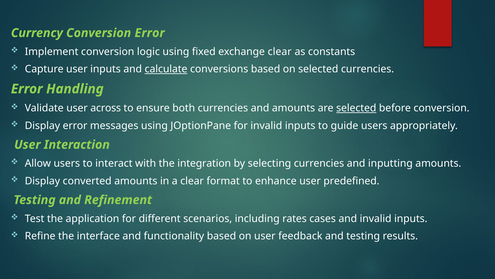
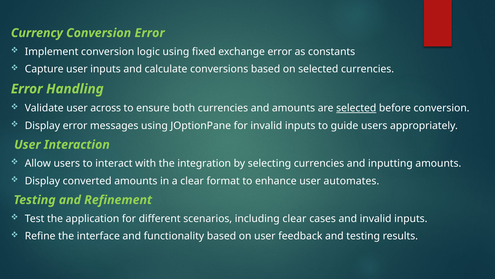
exchange clear: clear -> error (280, 52)
calculate underline: present -> none (166, 69)
predefined: predefined -> automates (351, 181)
including rates: rates -> clear (294, 218)
